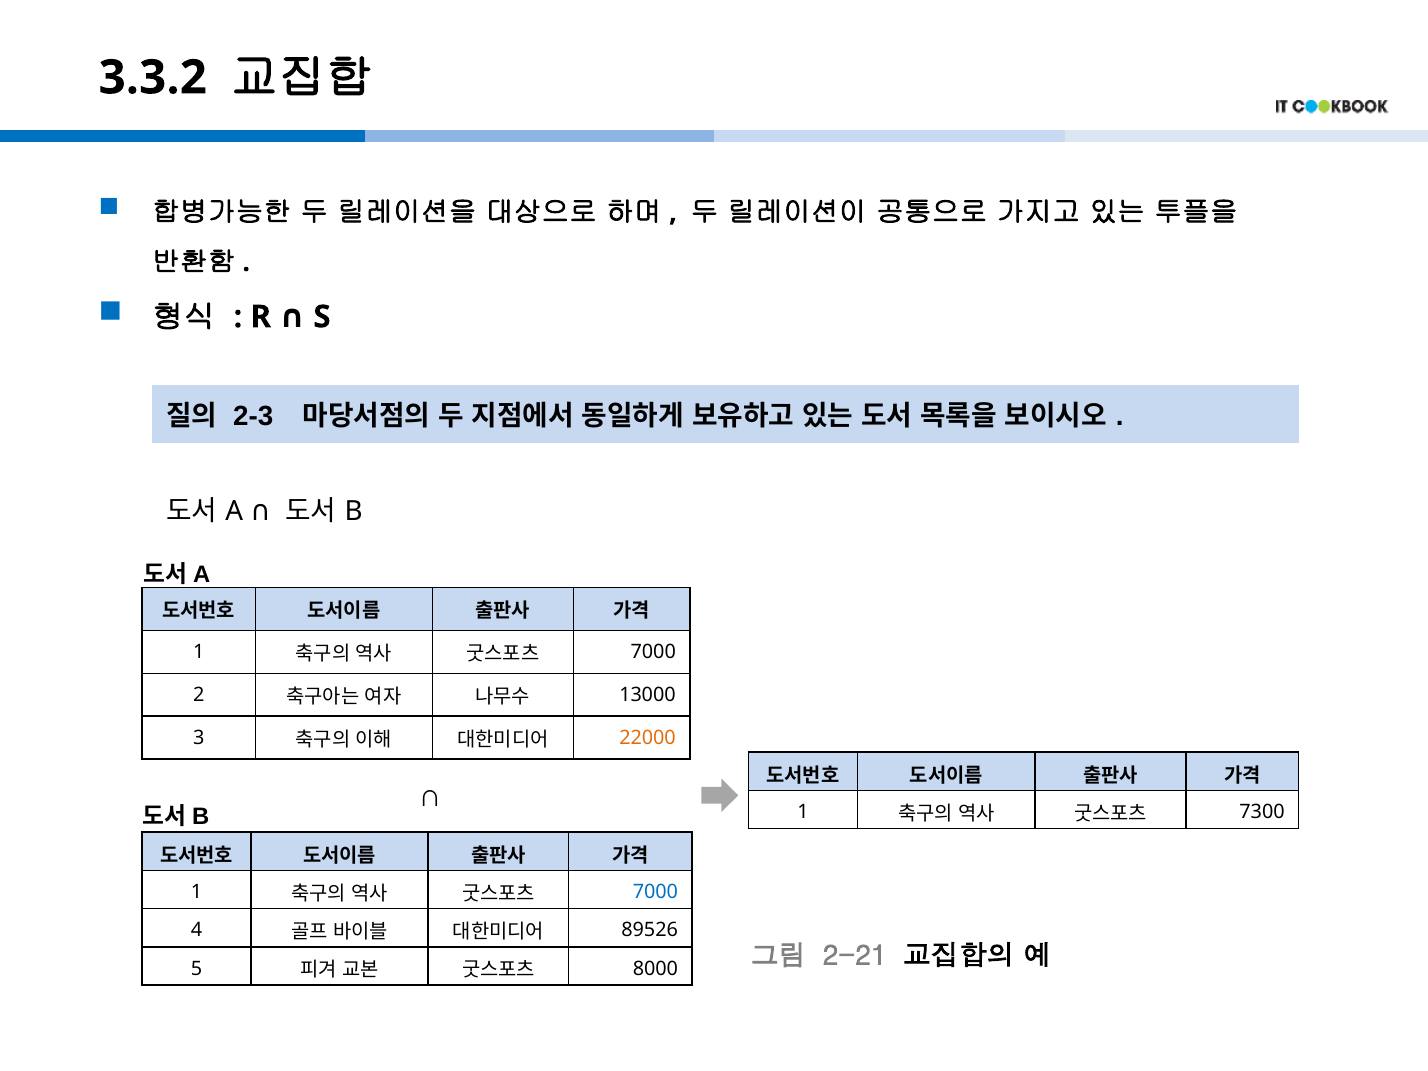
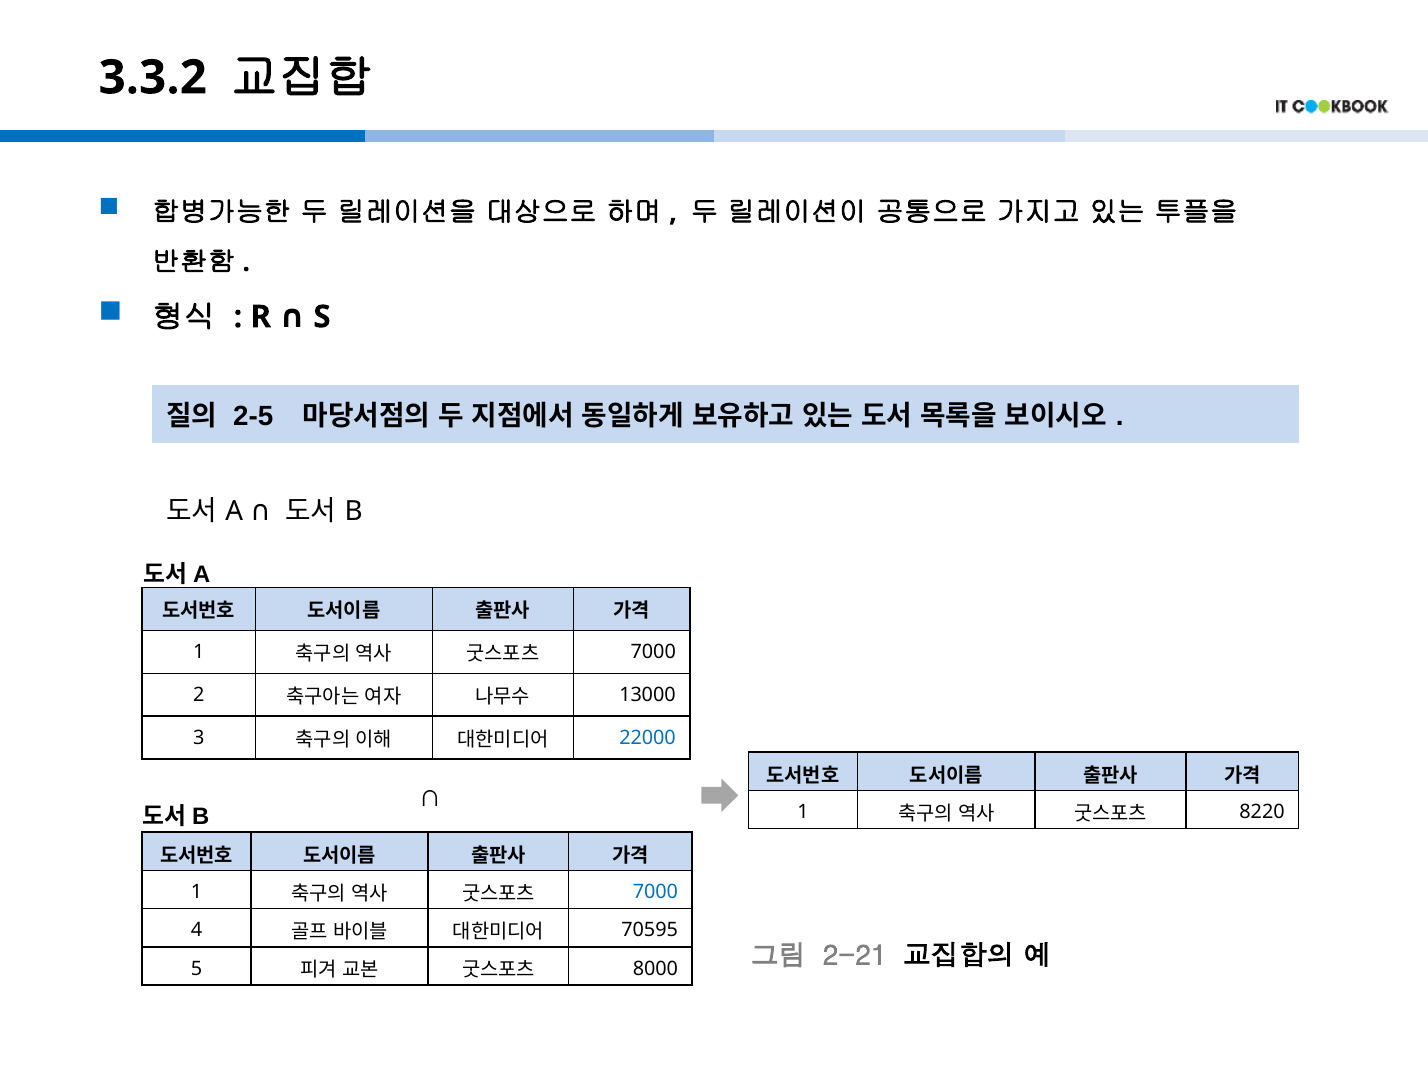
2-3: 2-3 -> 2-5 (253, 417)
22000 colour: orange -> blue (648, 738)
7300: 7300 -> 8220 (1262, 812)
89526: 89526 -> 70595 (650, 930)
